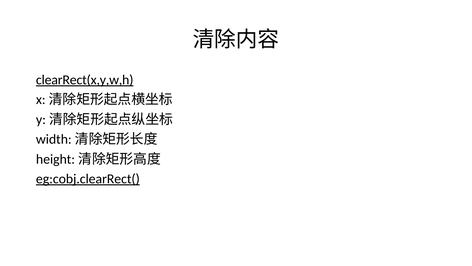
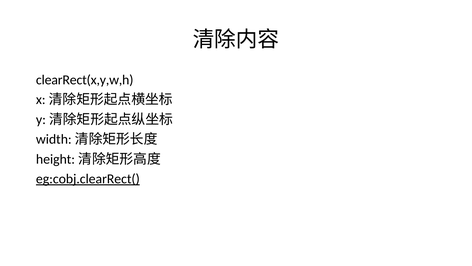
clearRect(x,y,w,h underline: present -> none (85, 80)
